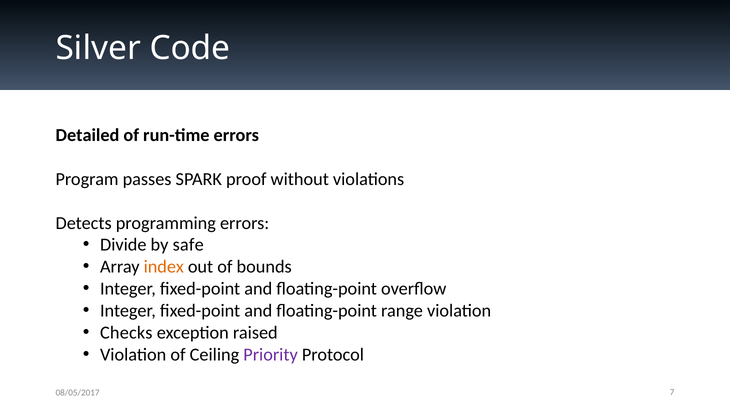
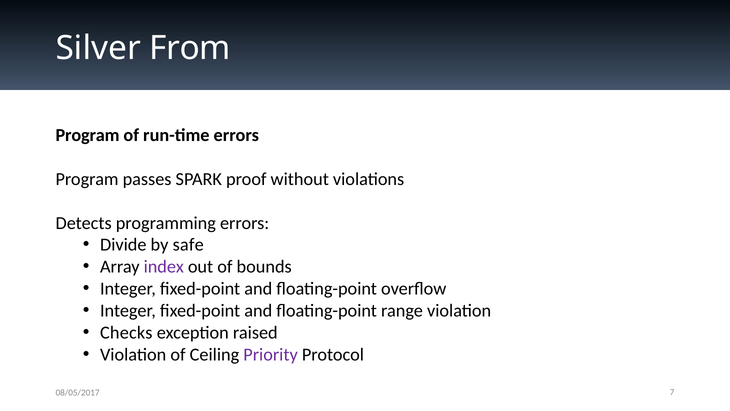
Code: Code -> From (190, 48)
Detailed: Detailed -> Program (88, 135)
index colour: orange -> purple (164, 267)
